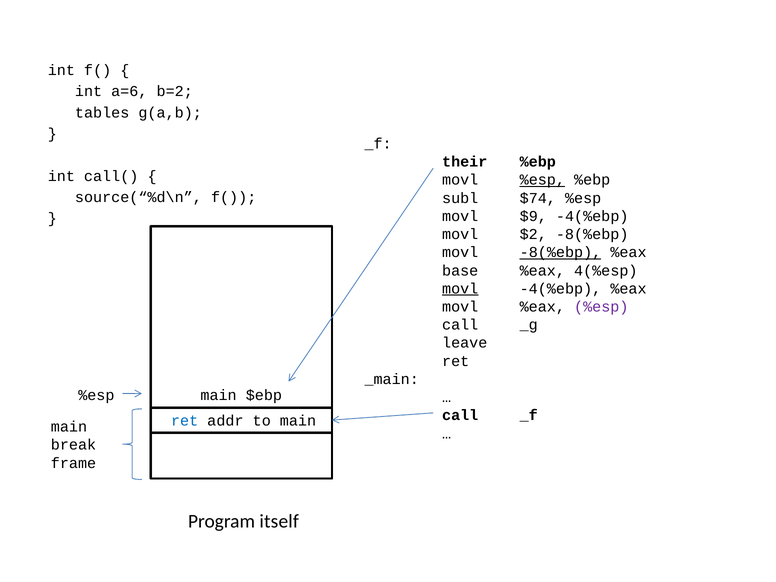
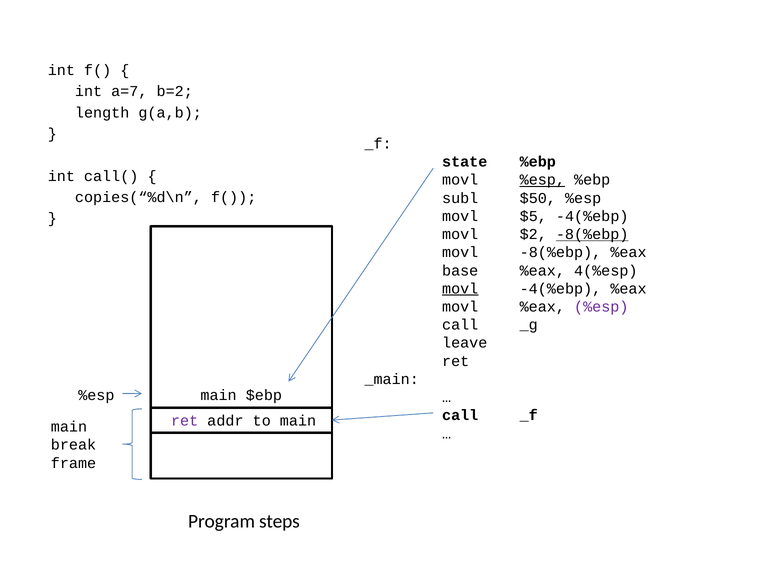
a=6: a=6 -> a=7 (129, 91)
tables: tables -> length (102, 113)
their: their -> state (465, 162)
source(“%d\n: source(“%d\n -> copies(“%d\n (138, 197)
$74: $74 -> $50 (538, 198)
$9: $9 -> $5 (533, 216)
-8(%ebp underline: none -> present (592, 234)
-8(%ebp underline: present -> none (560, 252)
ret colour: blue -> purple (185, 421)
itself: itself -> steps (279, 521)
